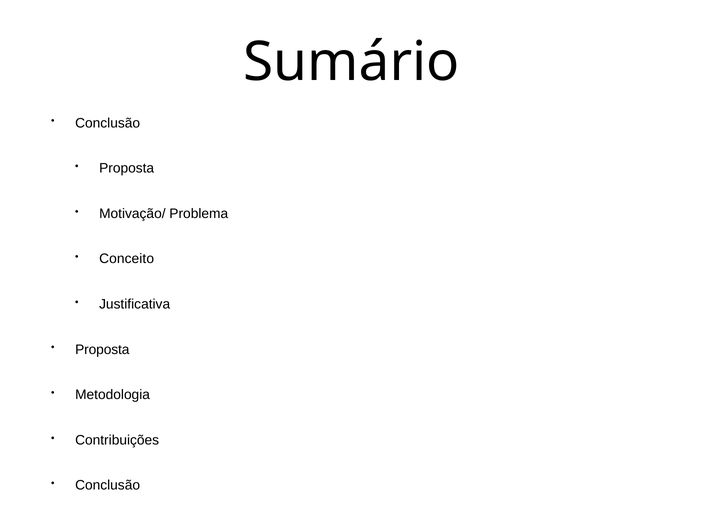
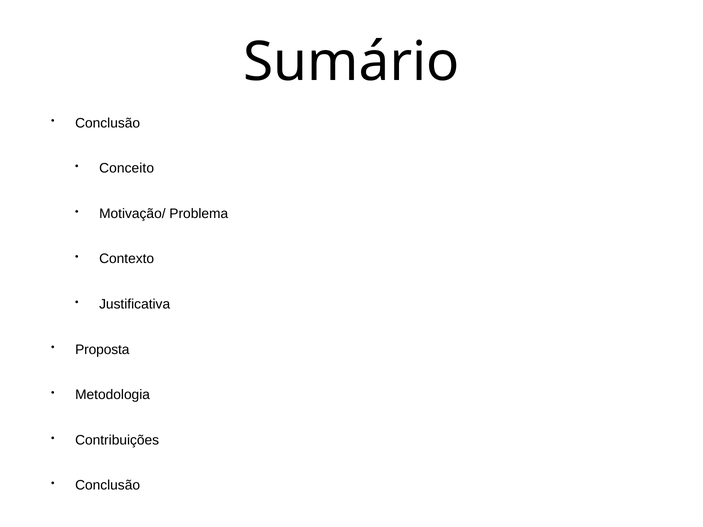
Proposta: Proposta -> Conceito (127, 168)
Conceito: Conceito -> Contexto (127, 259)
